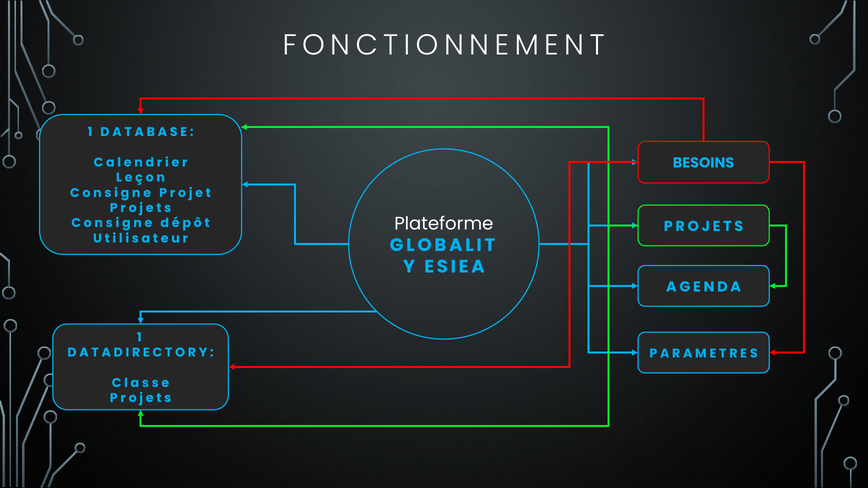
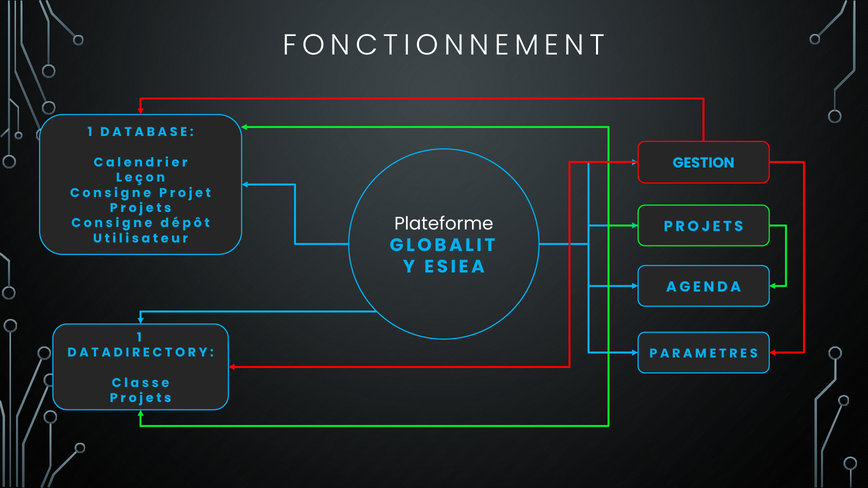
BESOINS: BESOINS -> GESTION (704, 163)
